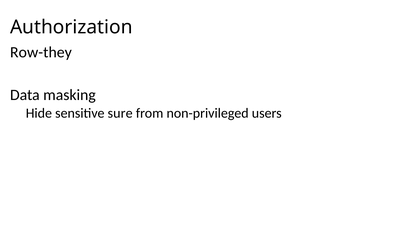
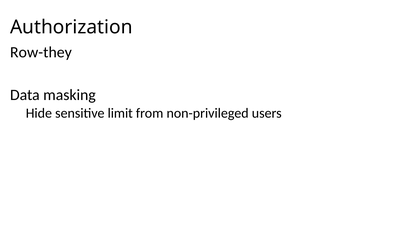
sure: sure -> limit (120, 113)
